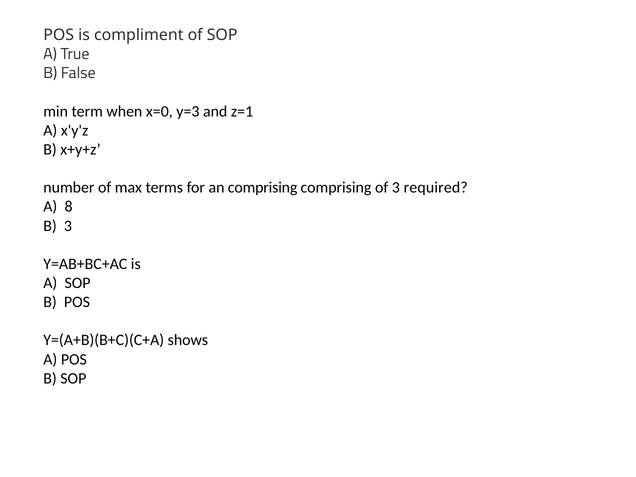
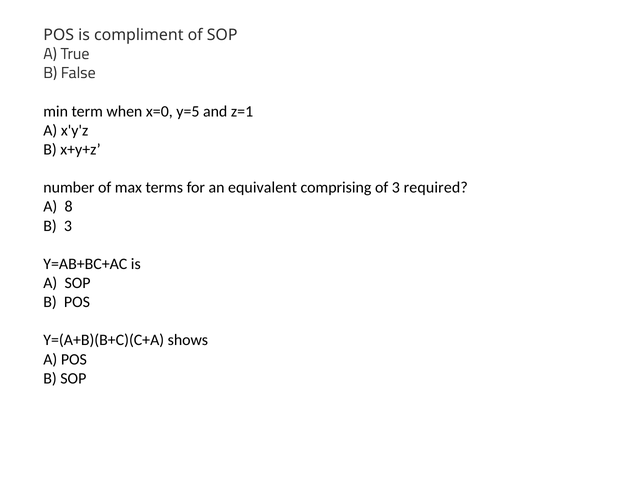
y=3: y=3 -> y=5 (188, 111)
an comprising: comprising -> equivalent (263, 188)
